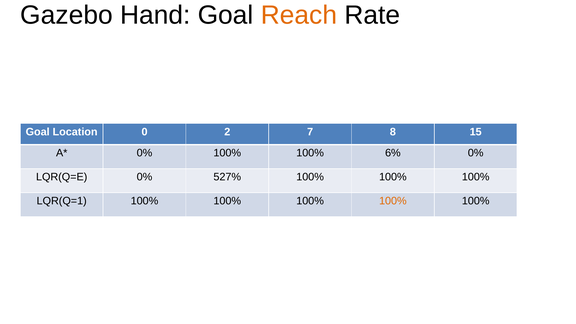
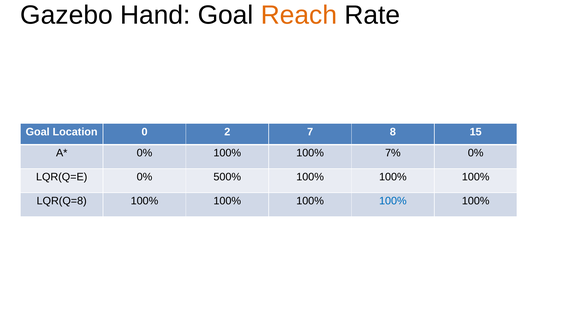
6%: 6% -> 7% (393, 153)
527%: 527% -> 500% (227, 177)
LQR(Q=1: LQR(Q=1 -> LQR(Q=8 (62, 201)
100% colour: orange -> blue (393, 201)
